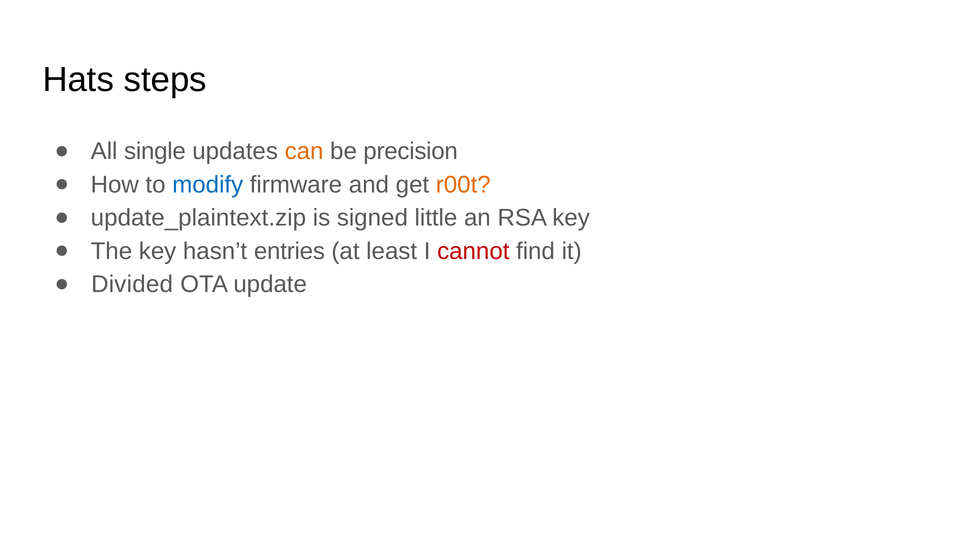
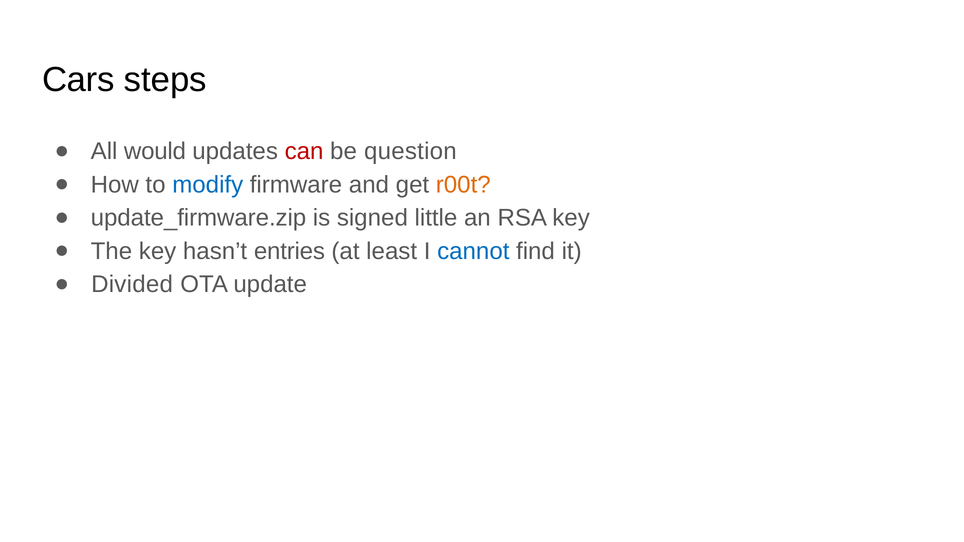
Hats: Hats -> Cars (78, 80)
single: single -> would (155, 152)
can colour: orange -> red (304, 152)
precision: precision -> question (410, 152)
update_plaintext.zip: update_plaintext.zip -> update_firmware.zip (198, 218)
cannot colour: red -> blue (473, 251)
